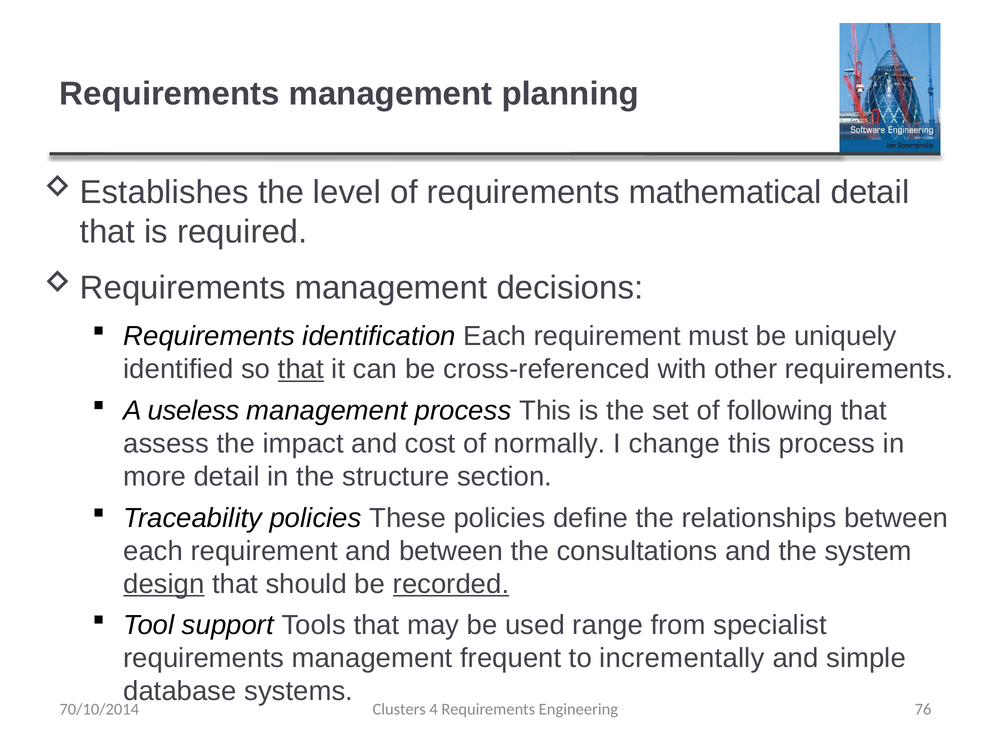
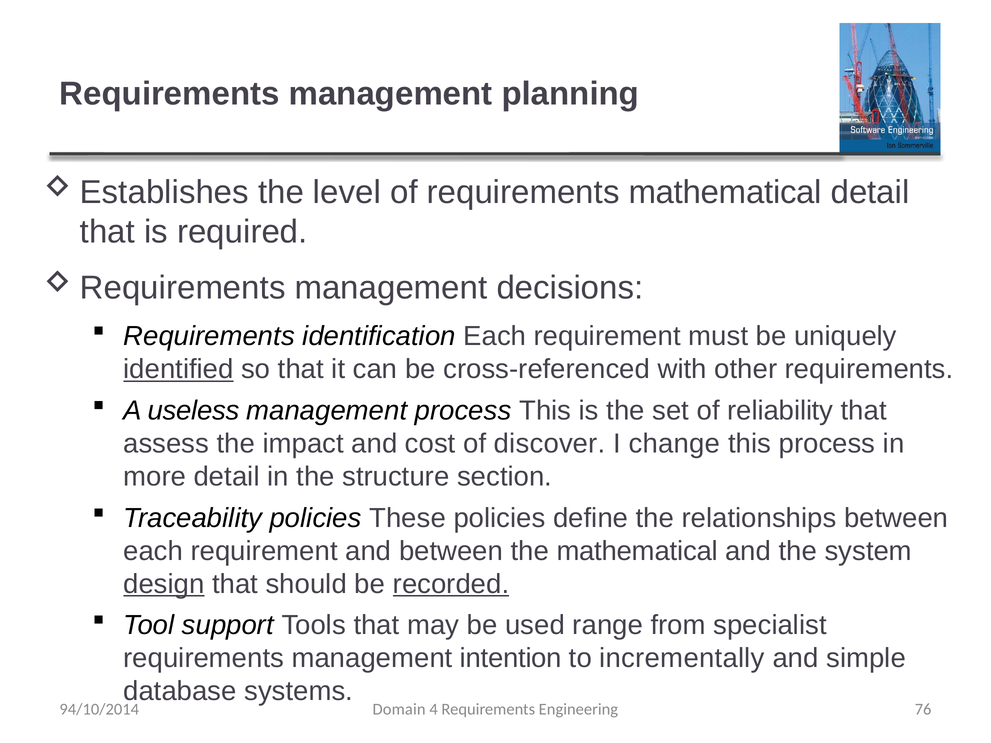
identified underline: none -> present (178, 369)
that underline: present -> none (301, 369)
following: following -> reliability (780, 411)
normally: normally -> discover (550, 444)
the consultations: consultations -> mathematical (637, 551)
frequent: frequent -> intention (511, 659)
70/10/2014: 70/10/2014 -> 94/10/2014 (99, 710)
Clusters: Clusters -> Domain (399, 710)
